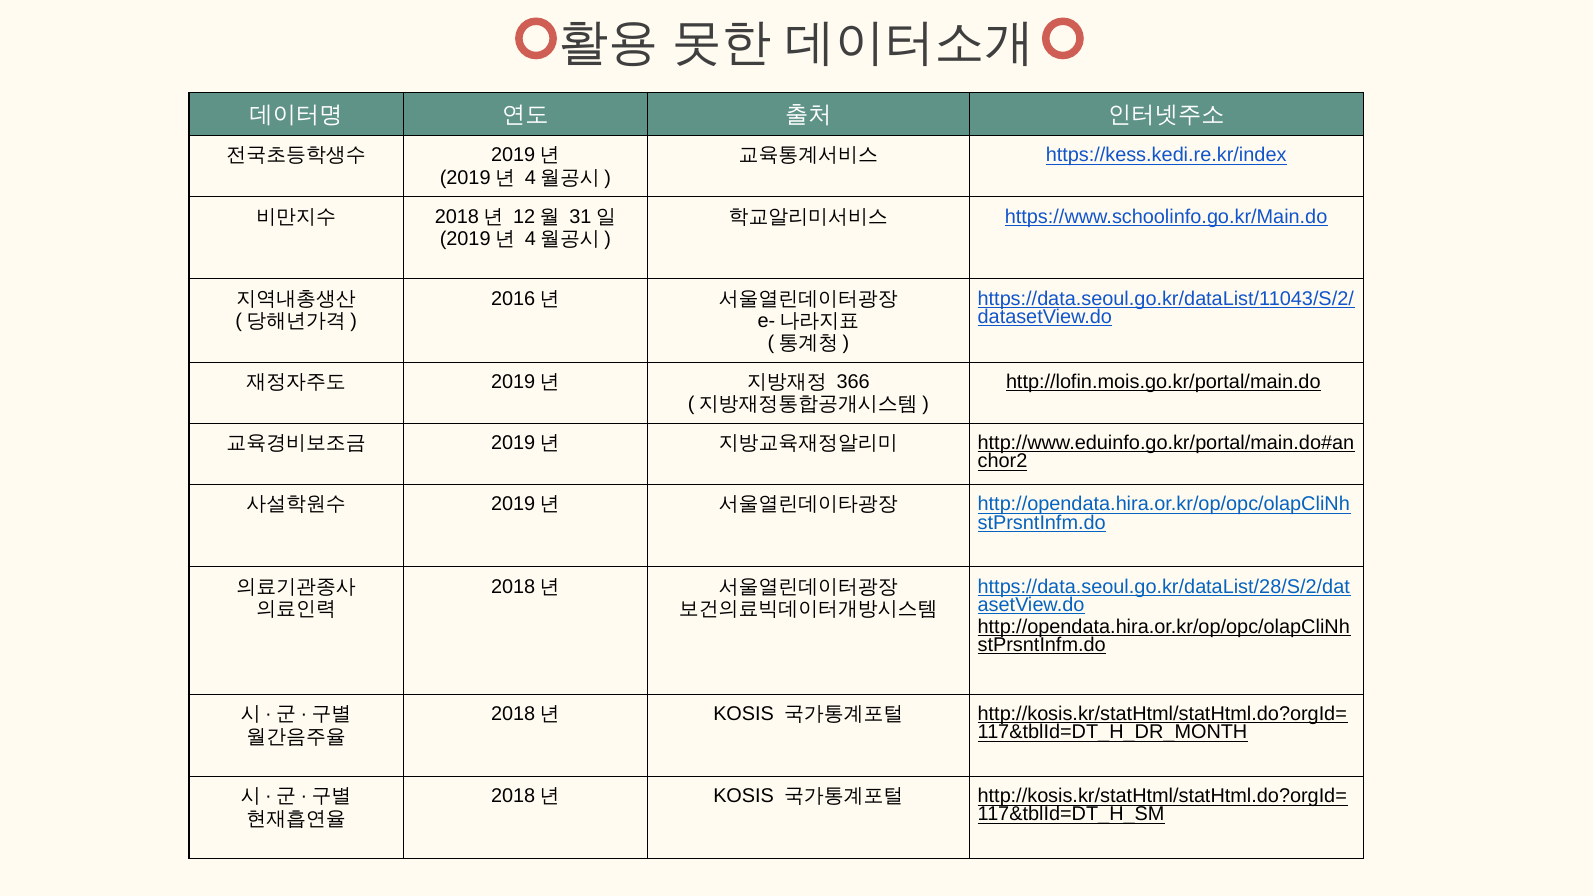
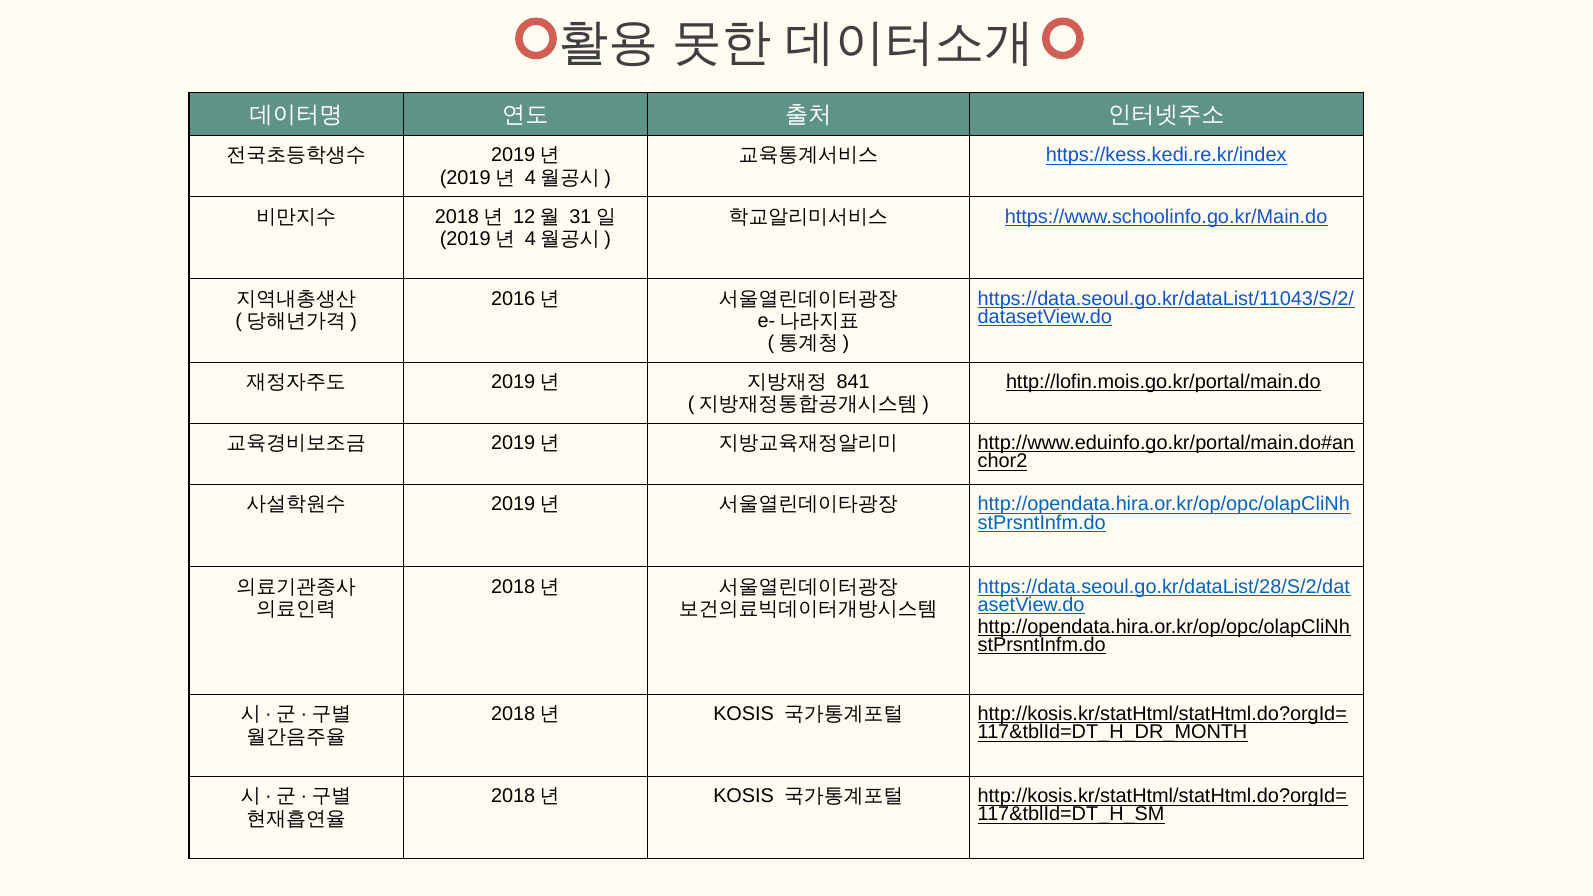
366: 366 -> 841 (853, 382)
